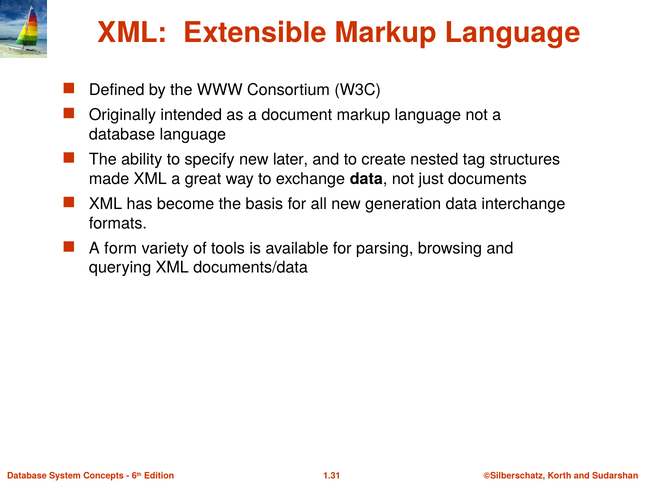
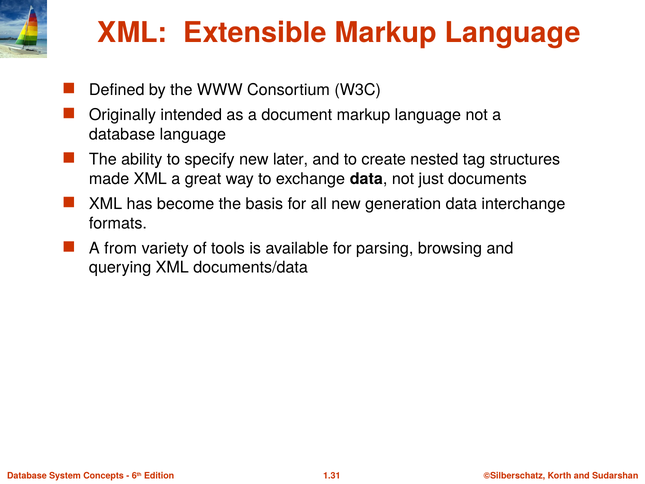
form: form -> from (121, 248)
